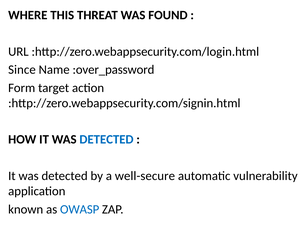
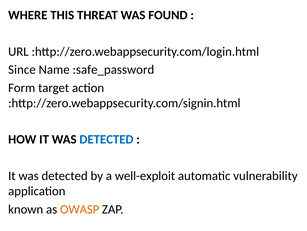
:over_password: :over_password -> :safe_password (113, 69)
well-secure: well-secure -> well-exploit (145, 175)
OWASP colour: blue -> orange (80, 209)
